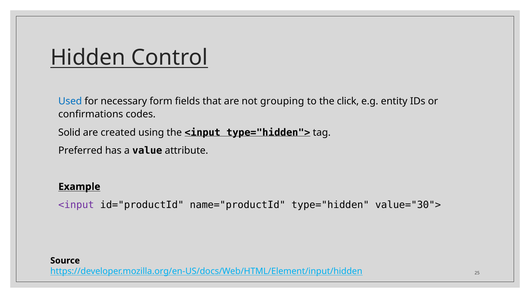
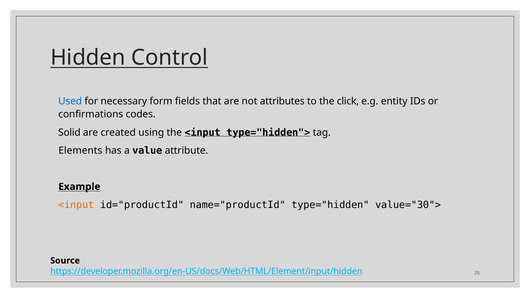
grouping: grouping -> attributes (282, 101)
Preferred: Preferred -> Elements (80, 151)
<input colour: purple -> orange (76, 205)
